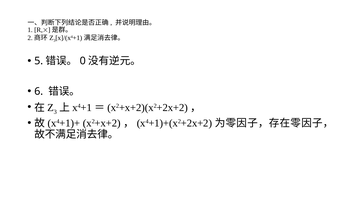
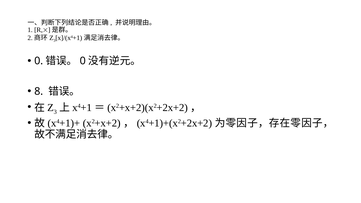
5: 5 -> 0 (39, 61)
6: 6 -> 8 (39, 91)
